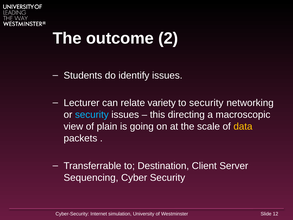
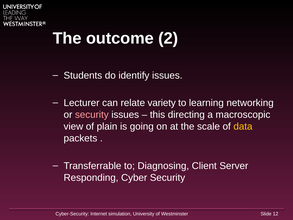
to security: security -> learning (206, 103)
security colour: light blue -> pink (92, 115)
Destination: Destination -> Diagnosing (163, 166)
Sequencing: Sequencing -> Responding (91, 178)
